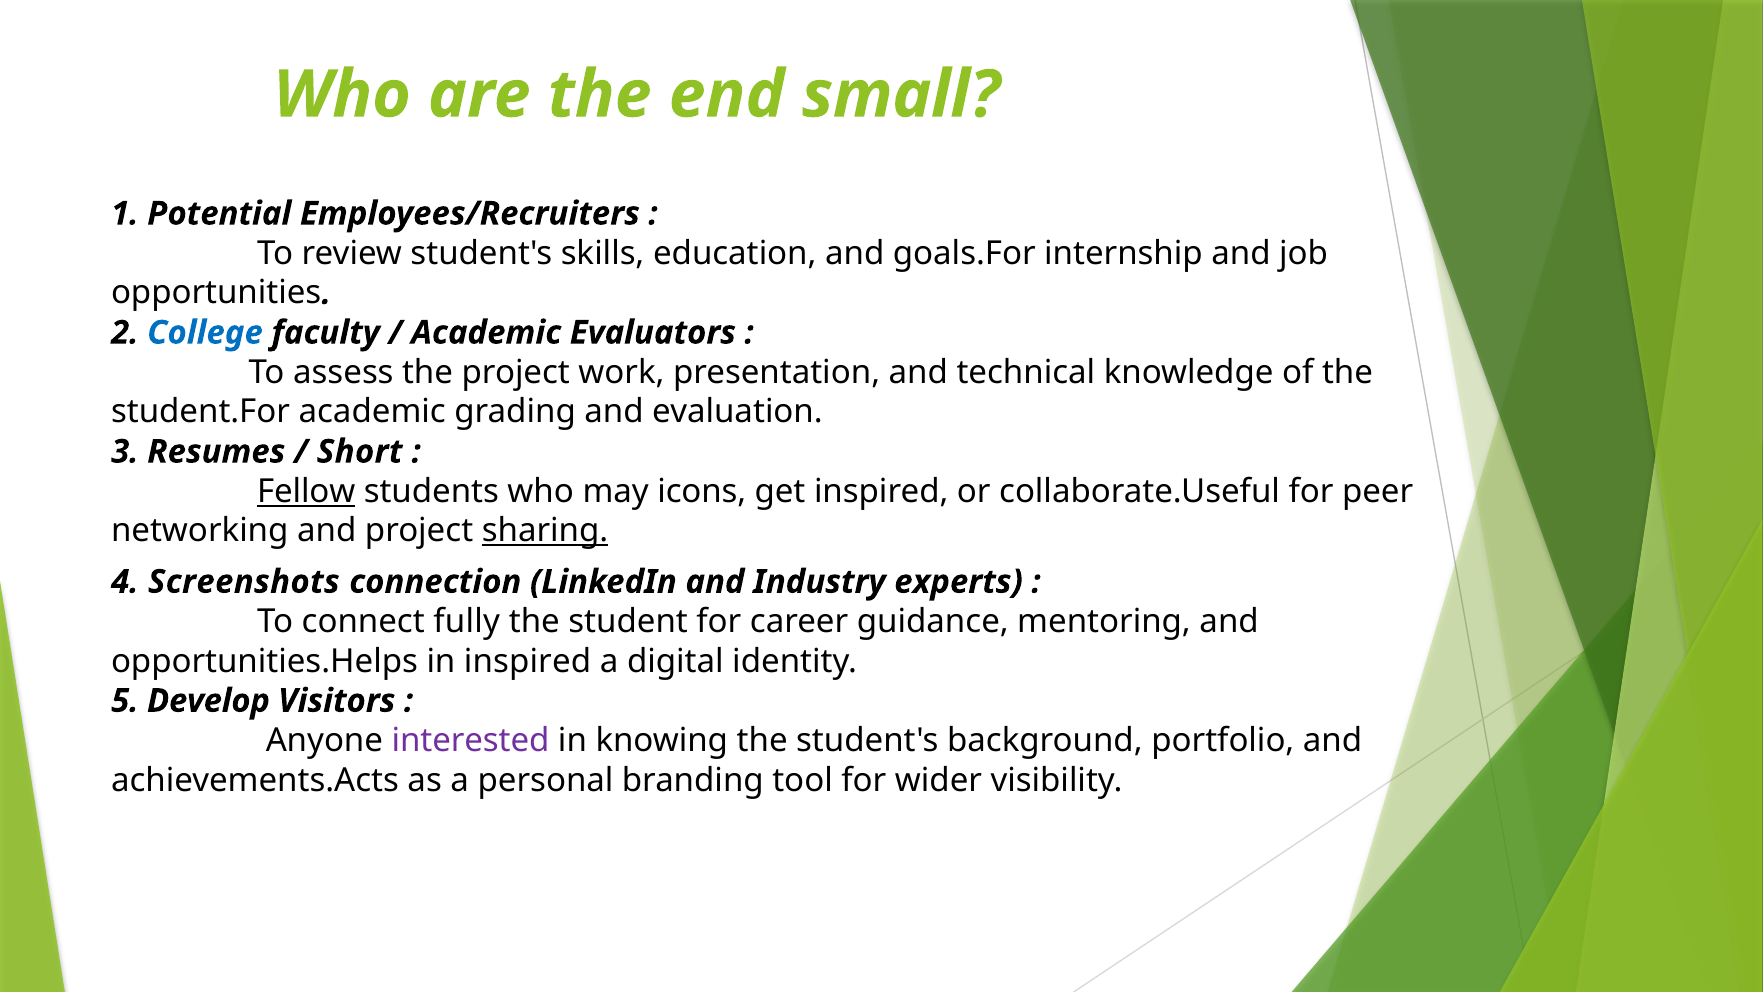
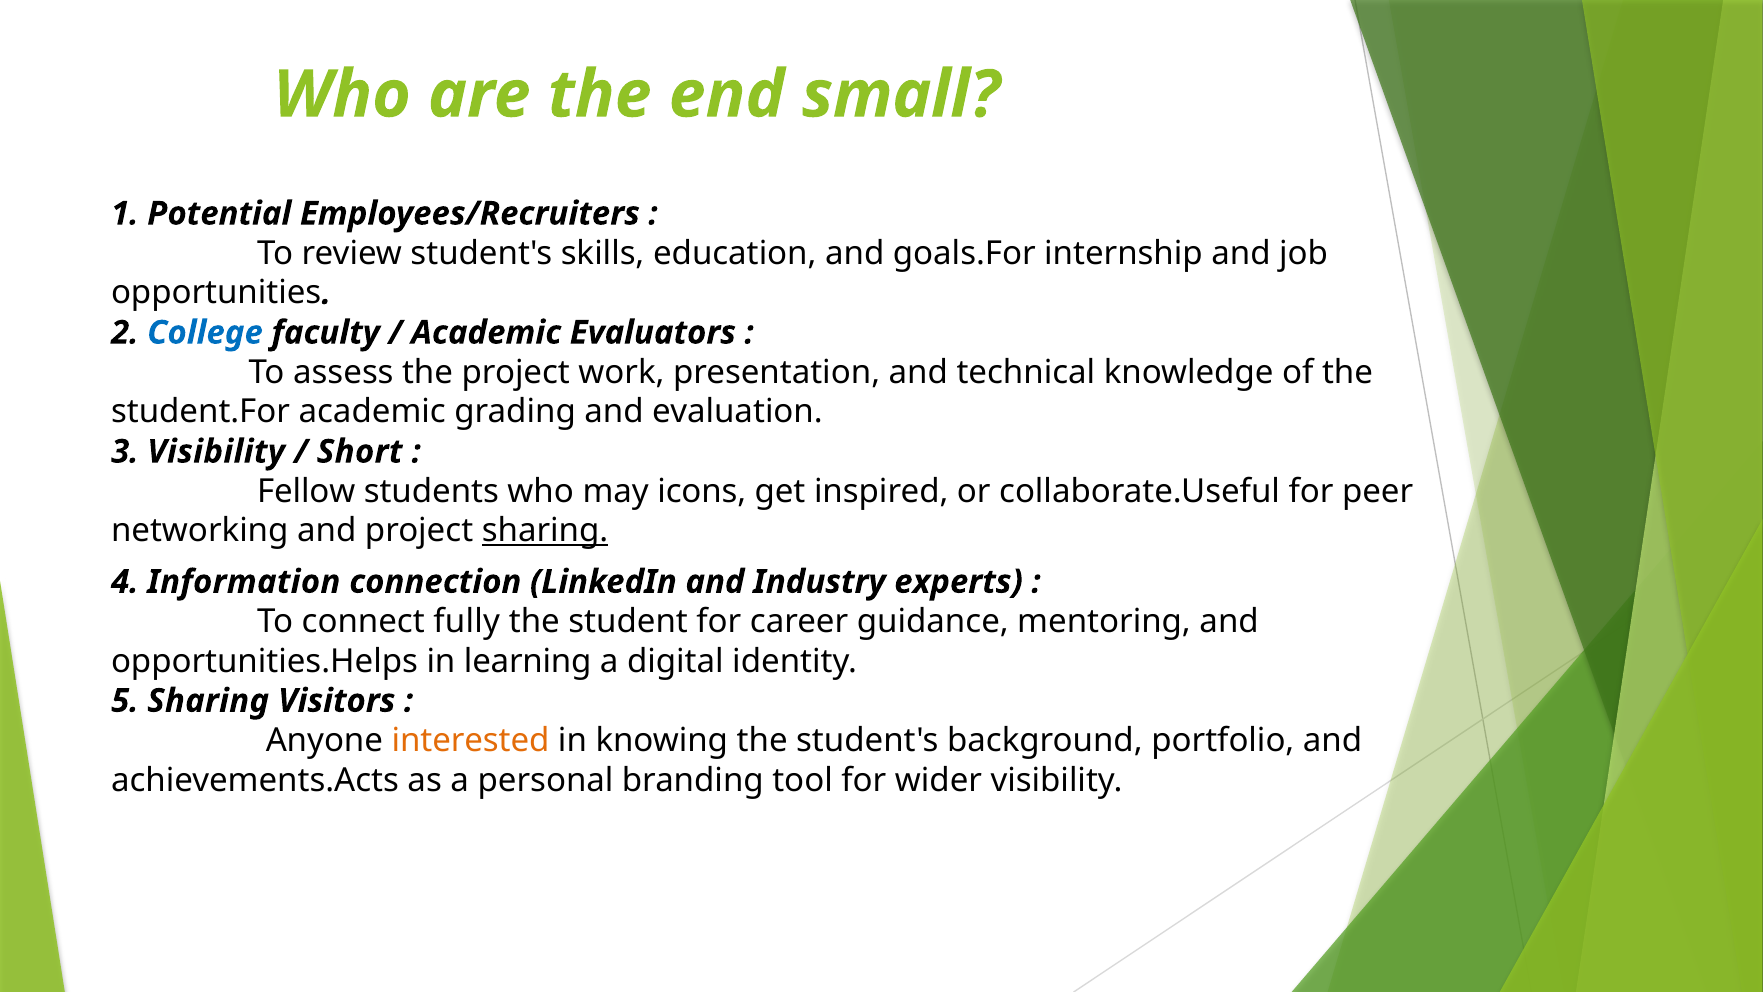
3 Resumes: Resumes -> Visibility (216, 452)
Fellow underline: present -> none (306, 491)
Screenshots: Screenshots -> Information (244, 582)
in inspired: inspired -> learning (528, 661)
5 Develop: Develop -> Sharing (208, 701)
interested colour: purple -> orange (471, 740)
